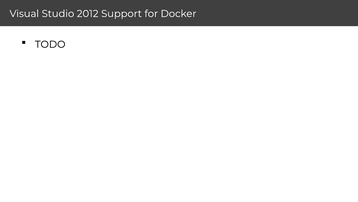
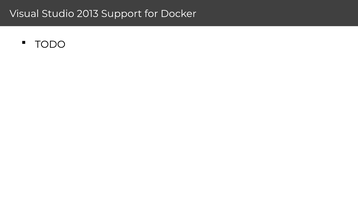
2012: 2012 -> 2013 (88, 14)
